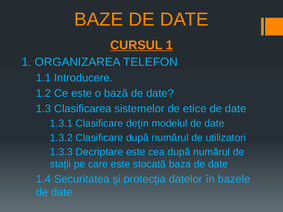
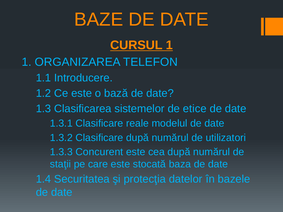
deţin: deţin -> reale (137, 124)
Decriptare: Decriptare -> Concurent (99, 152)
